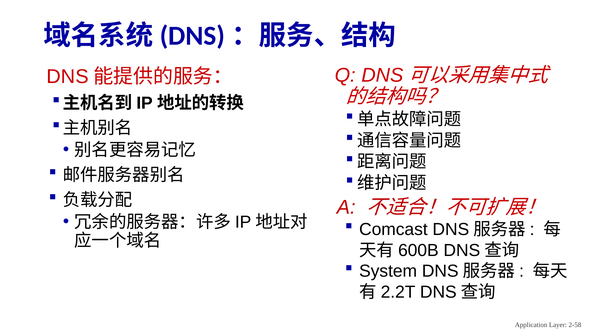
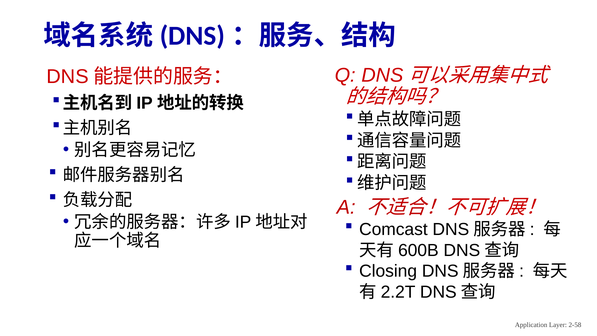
System: System -> Closing (388, 271)
